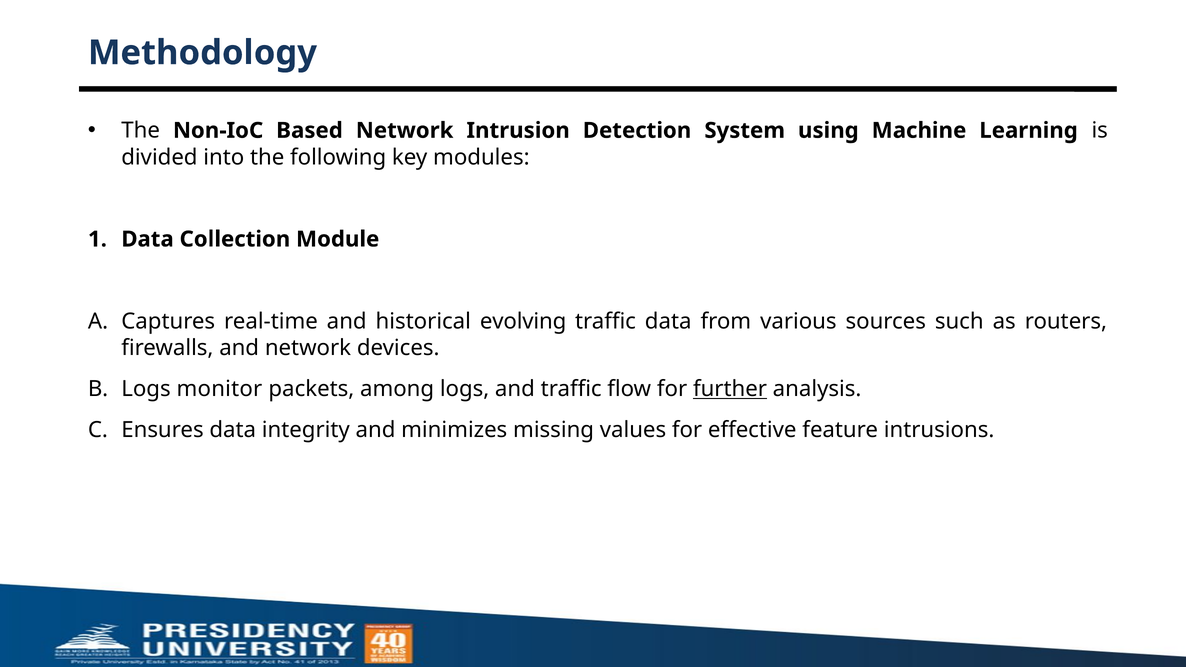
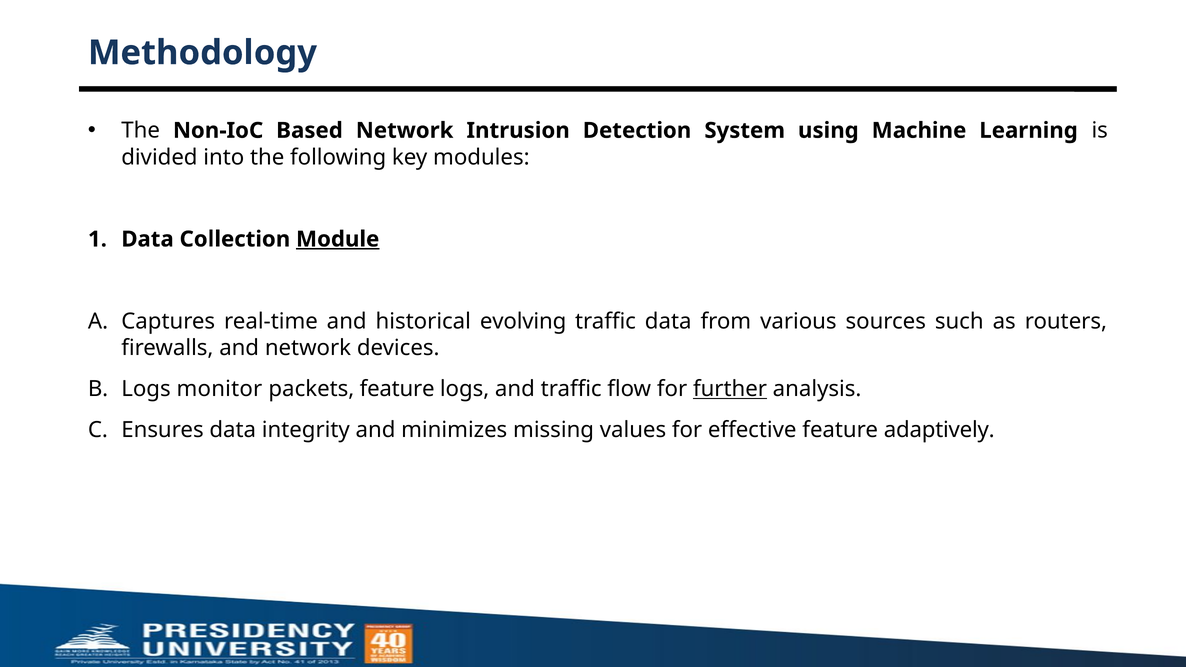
Module underline: none -> present (338, 239)
packets among: among -> feature (397, 389)
intrusions: intrusions -> adaptively (939, 430)
